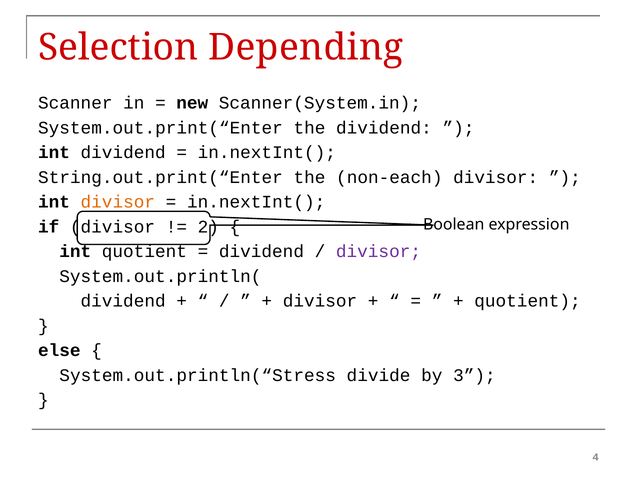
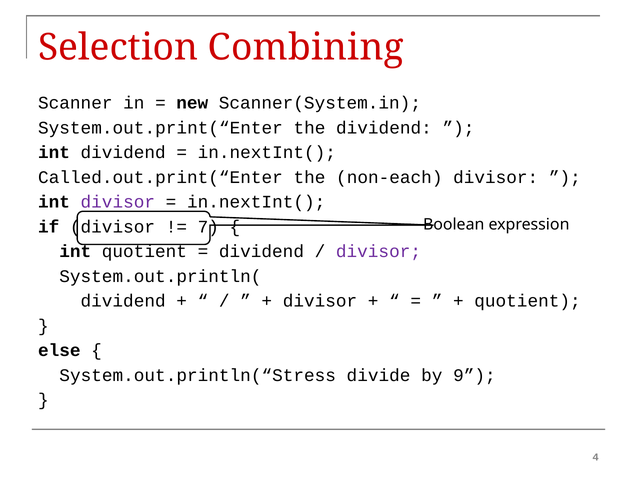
Depending: Depending -> Combining (306, 47)
String.out.print(“Enter: String.out.print(“Enter -> Called.out.print(“Enter (160, 178)
divisor colour: orange -> purple (118, 202)
2: 2 -> 7 (208, 227)
3: 3 -> 9 (474, 376)
